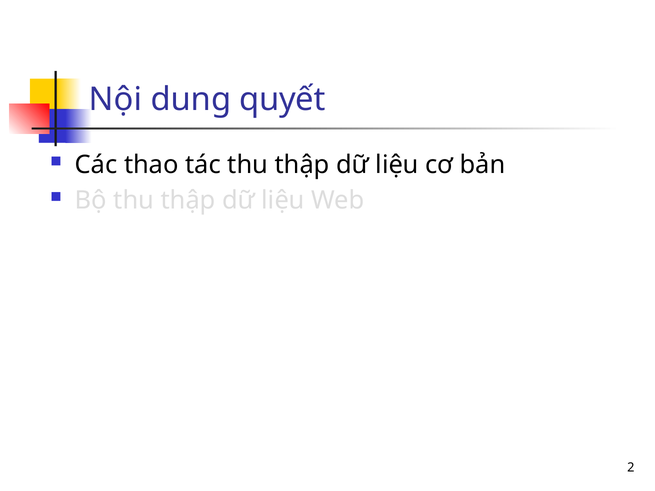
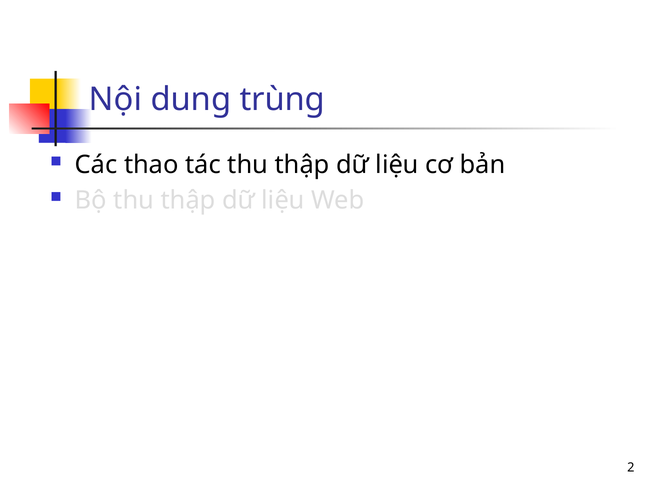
quyết: quyết -> trùng (282, 99)
